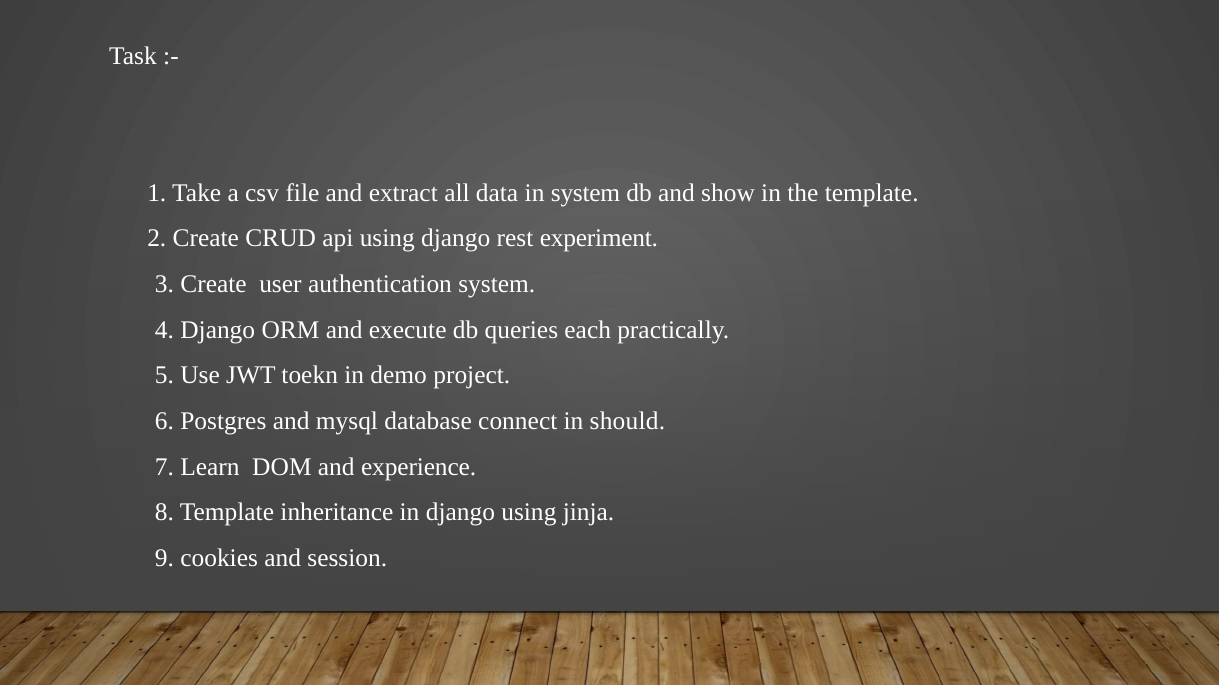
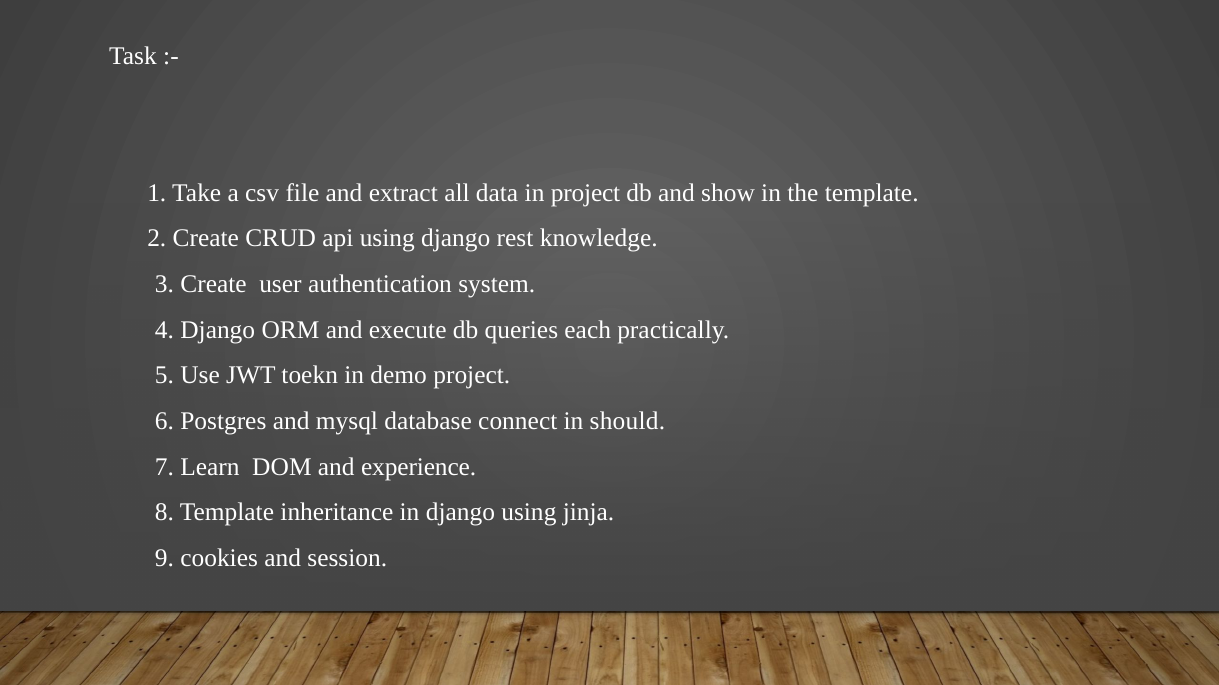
in system: system -> project (586, 193)
experiment: experiment -> knowledge (599, 239)
